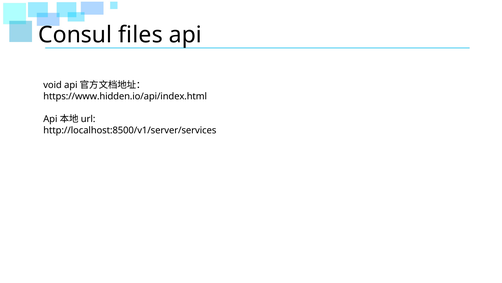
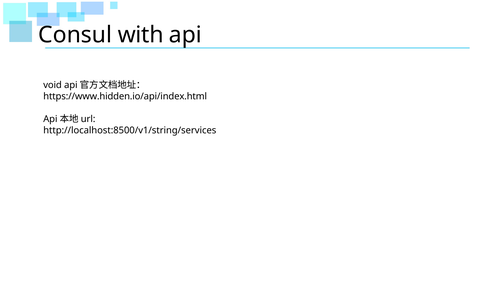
files: files -> with (141, 35)
http://localhost:8500/v1/server/services: http://localhost:8500/v1/server/services -> http://localhost:8500/v1/string/services (130, 130)
